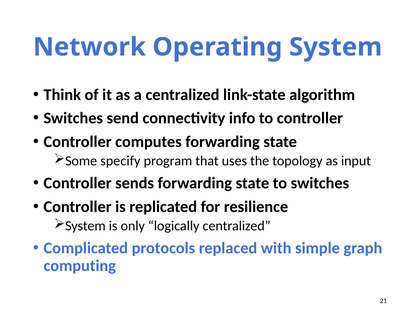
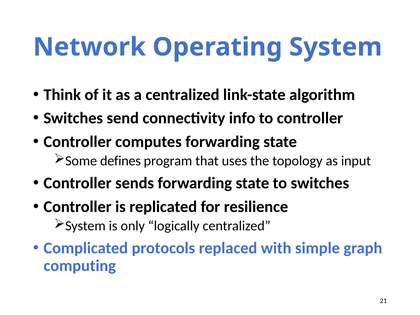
specify: specify -> defines (120, 161)
